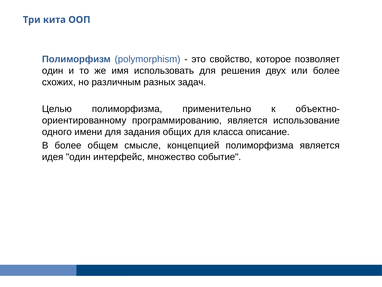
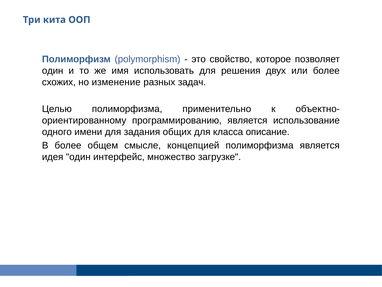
различным: различным -> изменение (116, 82)
событие: событие -> загрузке (220, 157)
